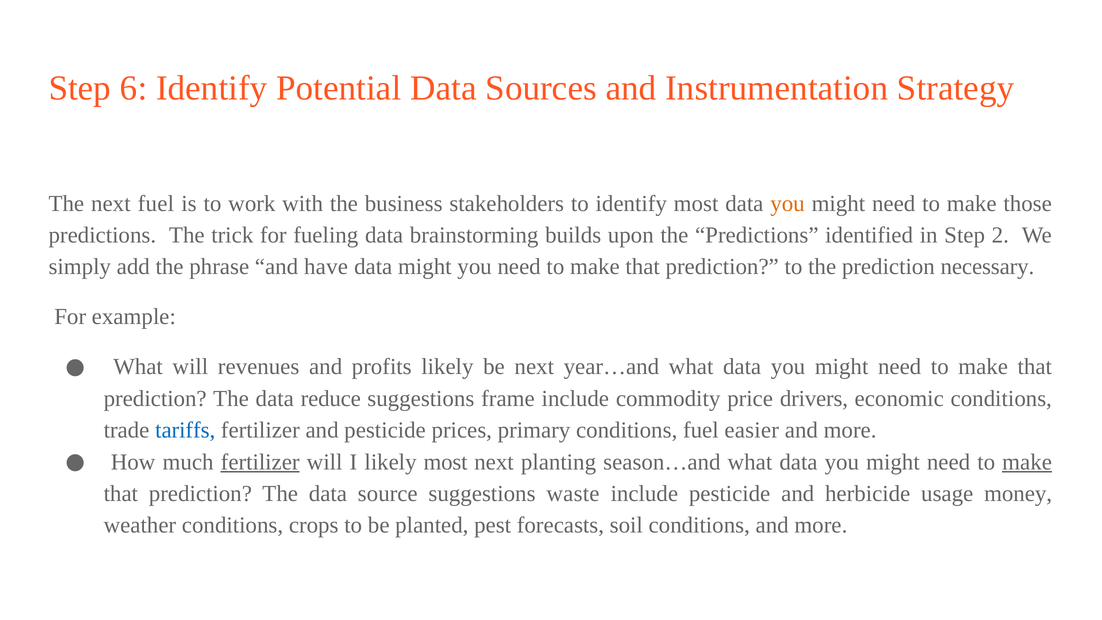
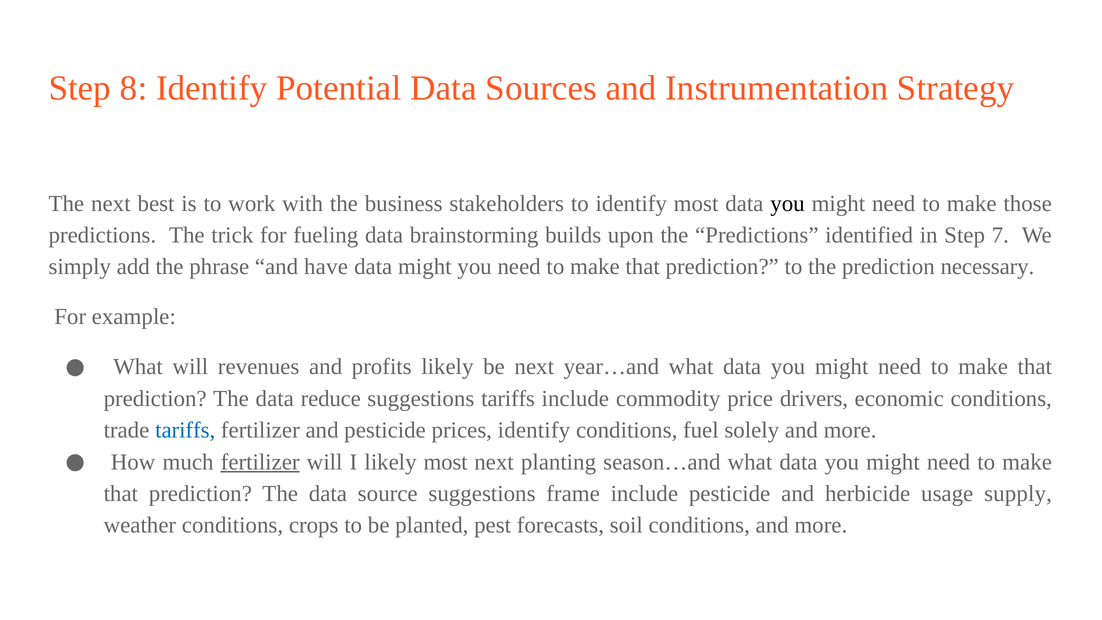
6: 6 -> 8 (134, 88)
next fuel: fuel -> best (156, 203)
you colour: orange -> black (787, 203)
2: 2 -> 7 (1000, 235)
suggestions frame: frame -> tariffs (508, 399)
prices primary: primary -> identify (534, 430)
easier: easier -> solely (752, 430)
make underline: present -> none (1027, 462)
waste: waste -> frame (573, 494)
money: money -> supply (1018, 494)
